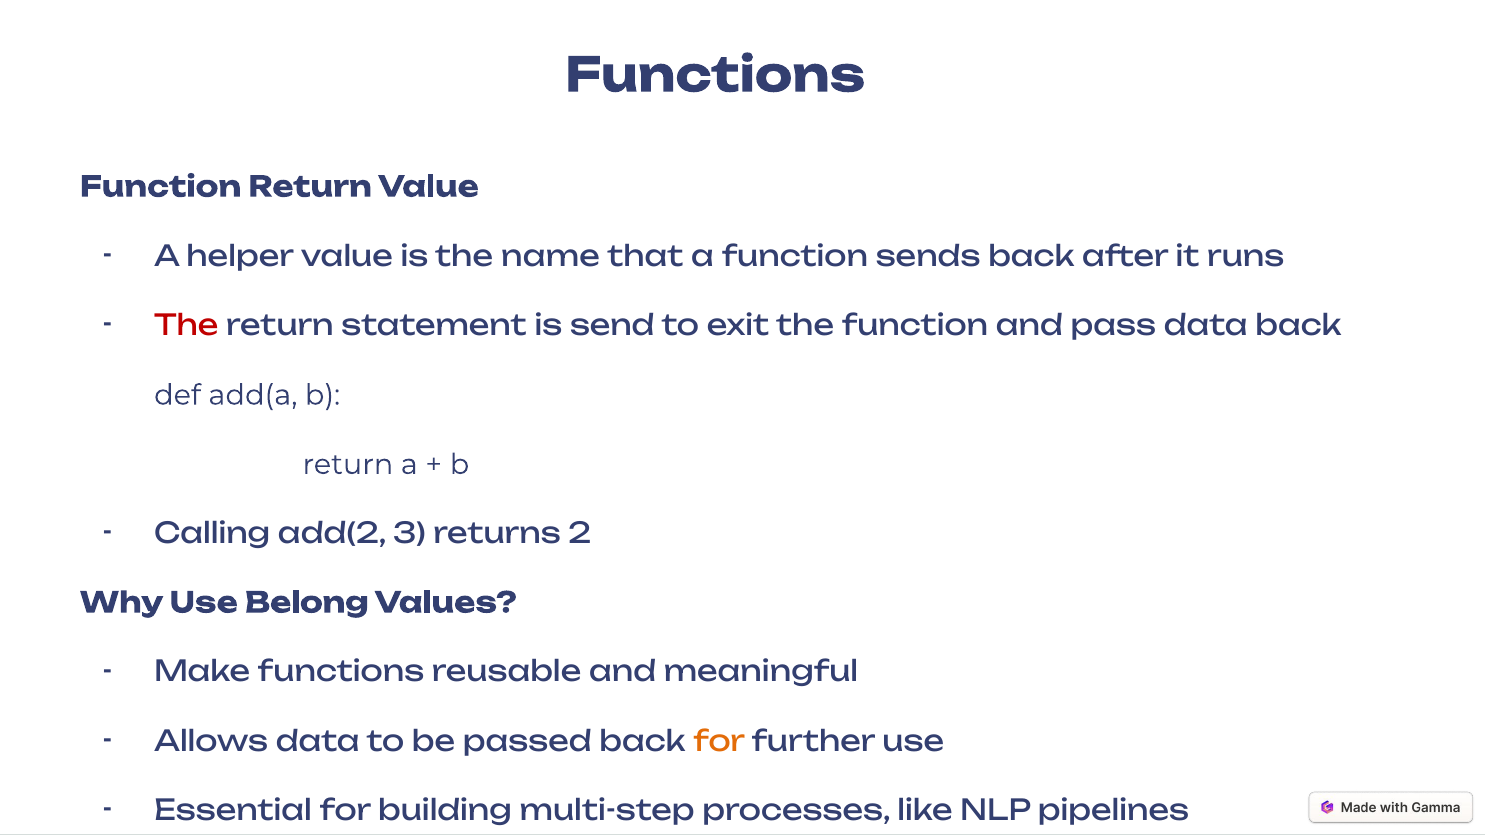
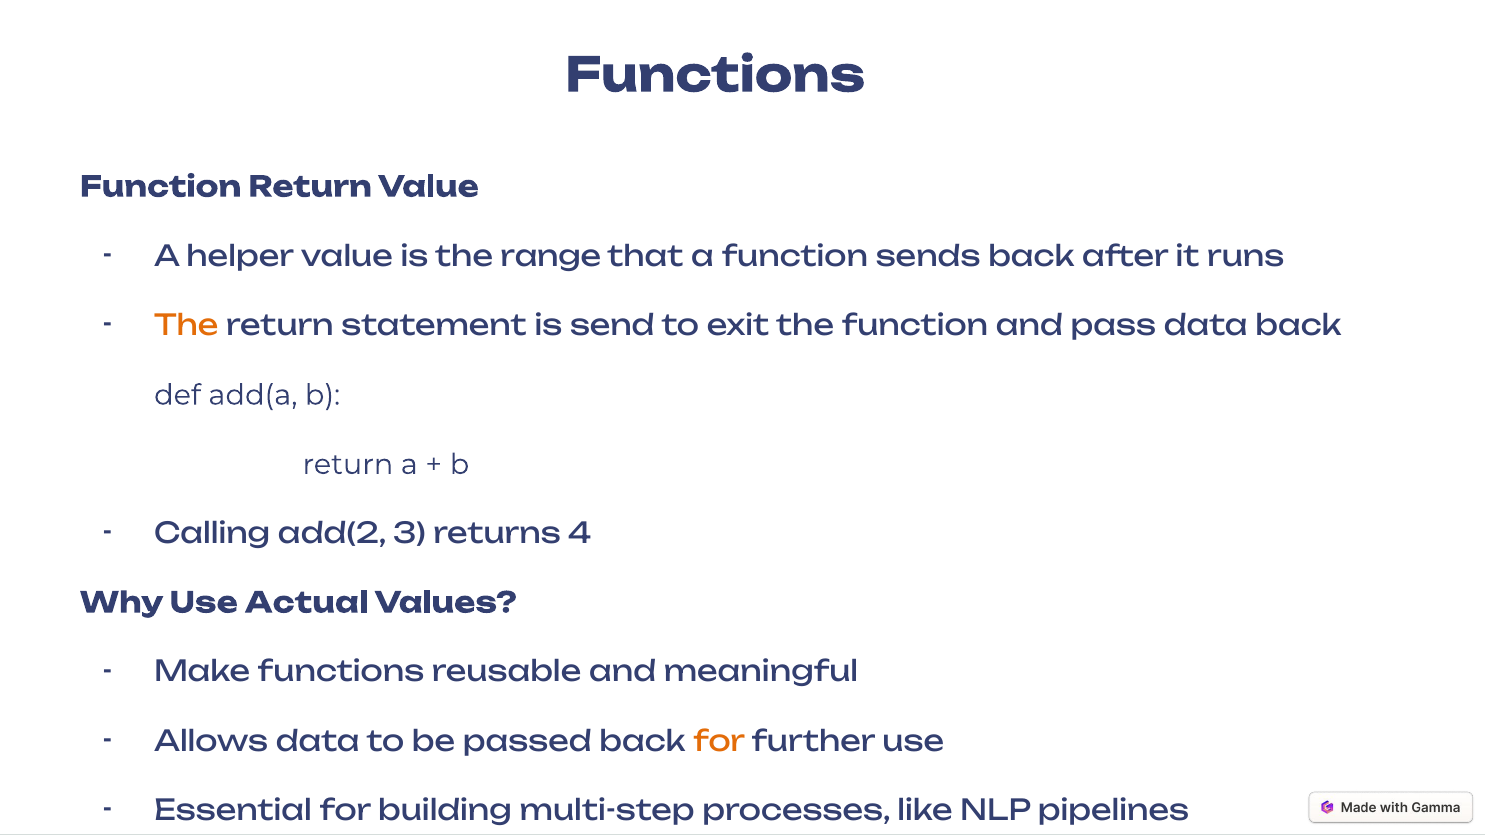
name: name -> range (551, 257)
The colour: red -> orange (186, 326)
2: 2 -> 4 (580, 534)
Belong: Belong -> Actual (306, 603)
